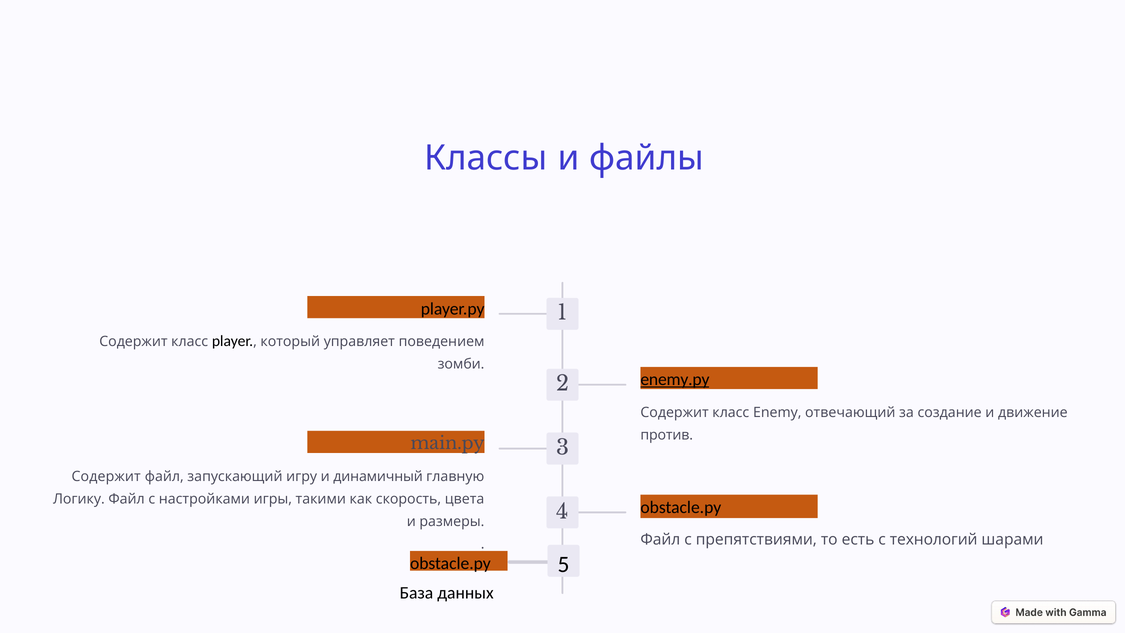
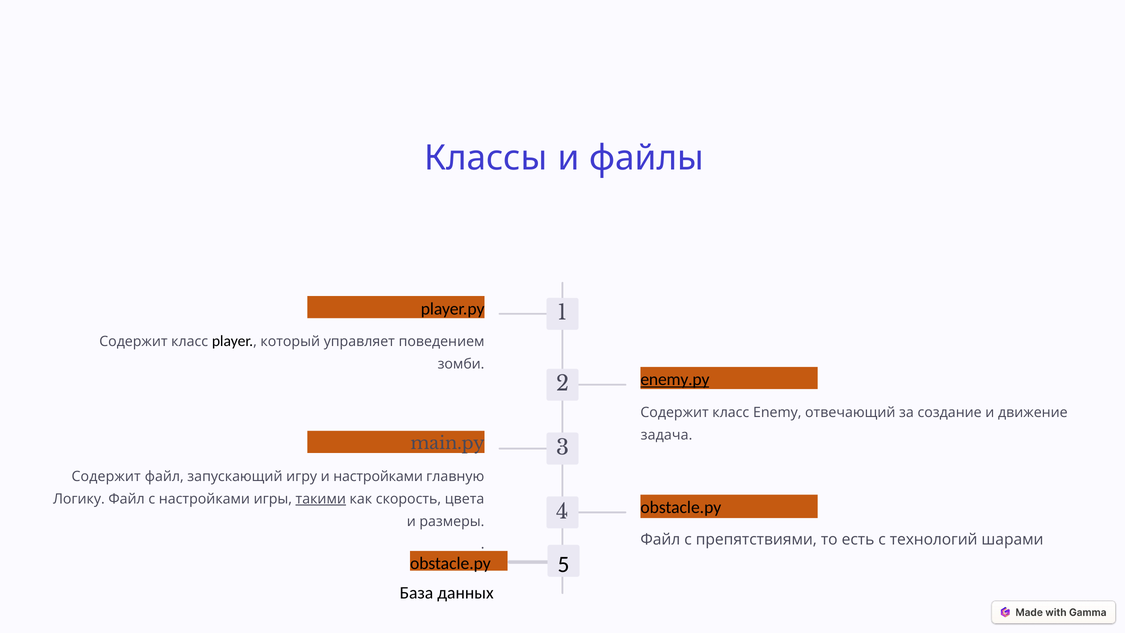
против: против -> задача (667, 435)
и динамичный: динамичный -> настройками (378, 476)
такими underline: none -> present (321, 499)
